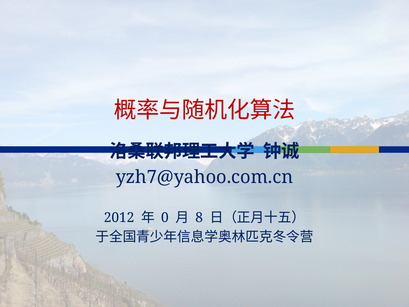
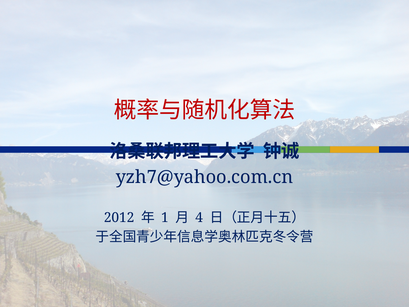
0: 0 -> 1 (165, 218)
8: 8 -> 4 (199, 218)
